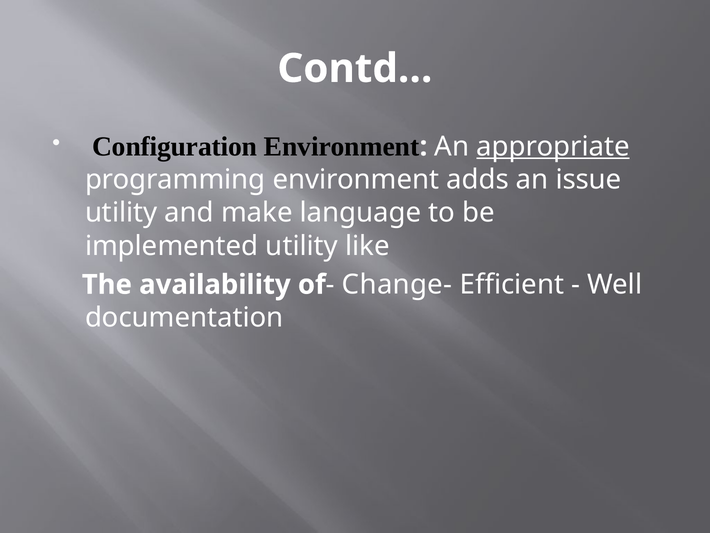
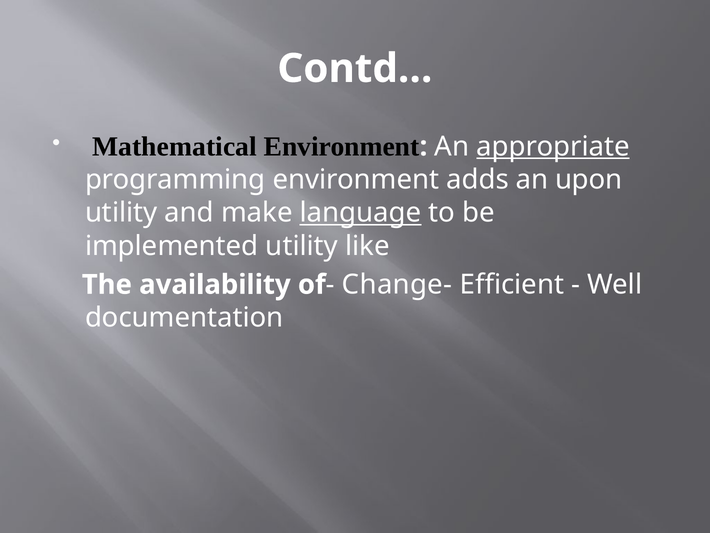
Configuration: Configuration -> Mathematical (175, 146)
issue: issue -> upon (589, 179)
language underline: none -> present (361, 213)
